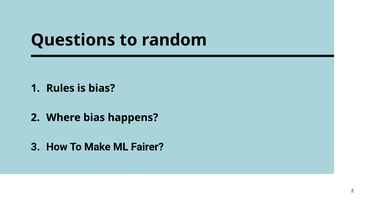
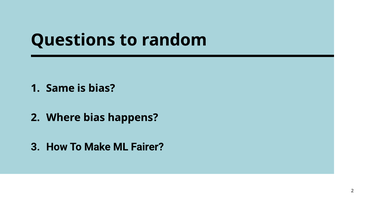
Rules: Rules -> Same (60, 88)
